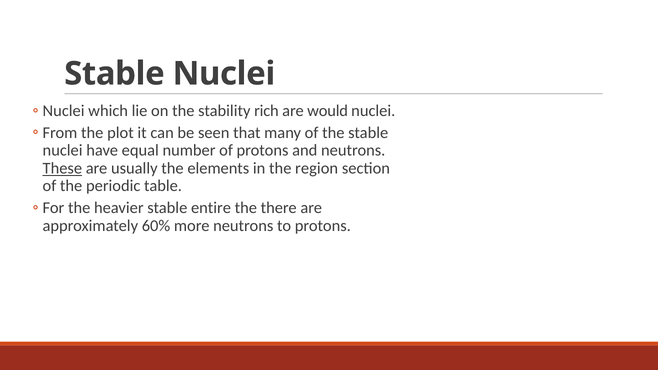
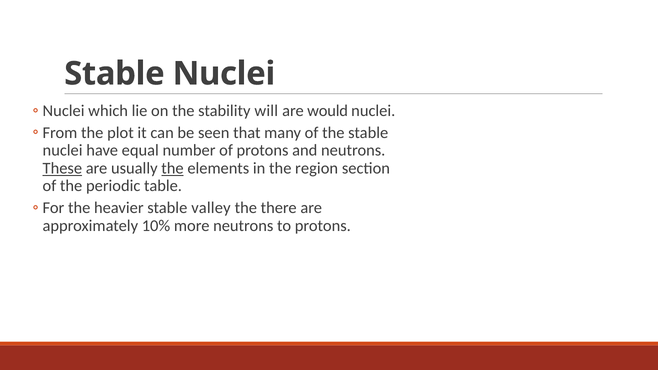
rich: rich -> will (266, 111)
the underline: none -> present (173, 168)
entire: entire -> valley (211, 208)
60%: 60% -> 10% (156, 226)
